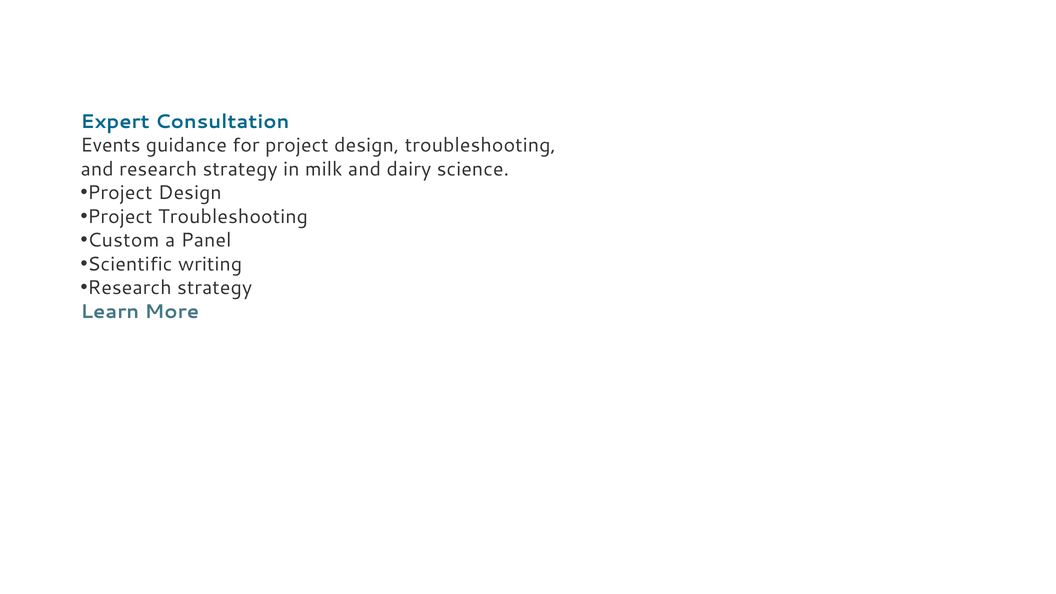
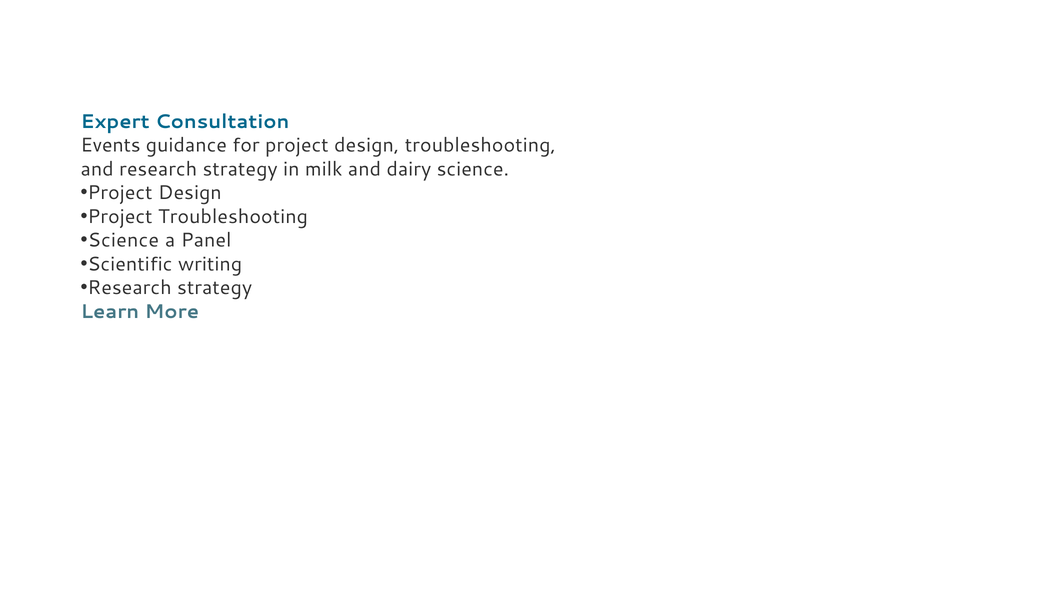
Custom: Custom -> Science (123, 240)
